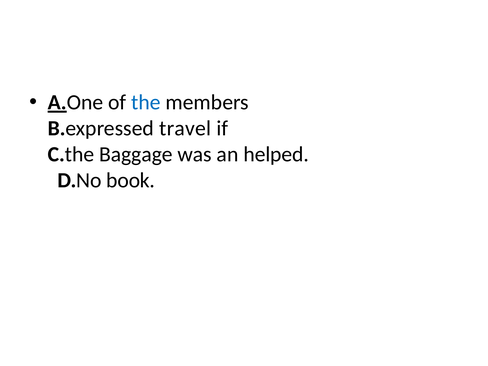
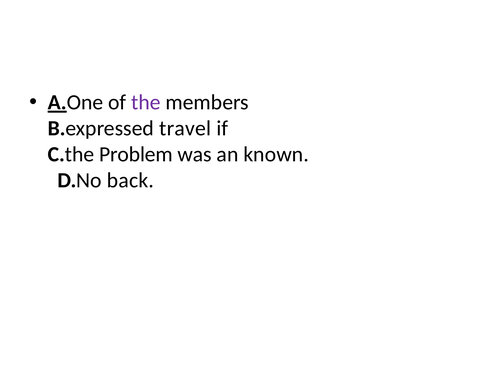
the colour: blue -> purple (146, 102)
Baggage: Baggage -> Problem (136, 154)
helped: helped -> known (276, 154)
book: book -> back (130, 180)
